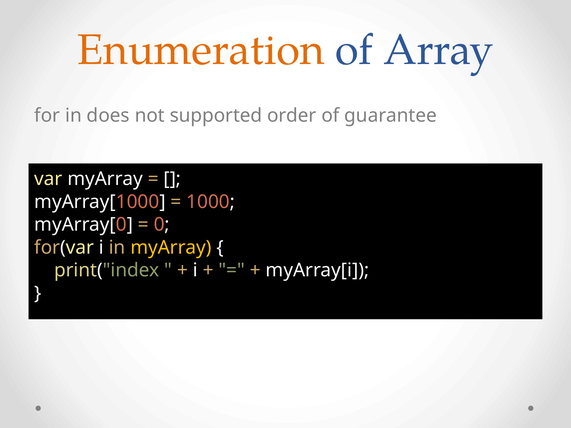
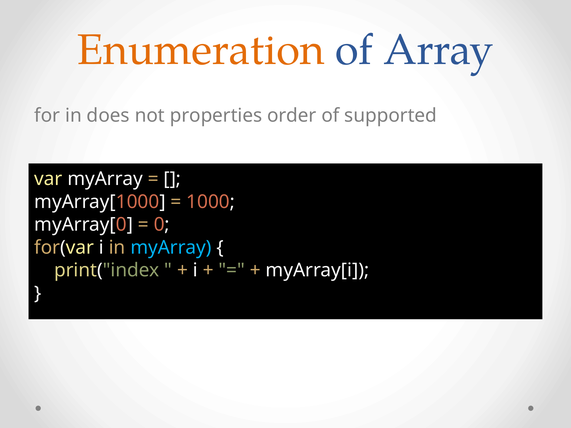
supported: supported -> properties (216, 116)
guarantee: guarantee -> supported (391, 116)
myArray colour: yellow -> light blue (171, 248)
